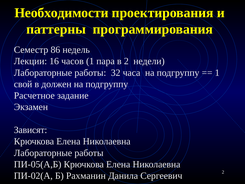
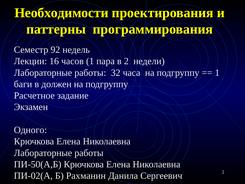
86: 86 -> 92 (55, 50)
свой: свой -> баги (23, 84)
Зависят: Зависят -> Одного (30, 130)
ПИ-05(А,Б: ПИ-05(А,Б -> ПИ-50(А,Б (38, 164)
